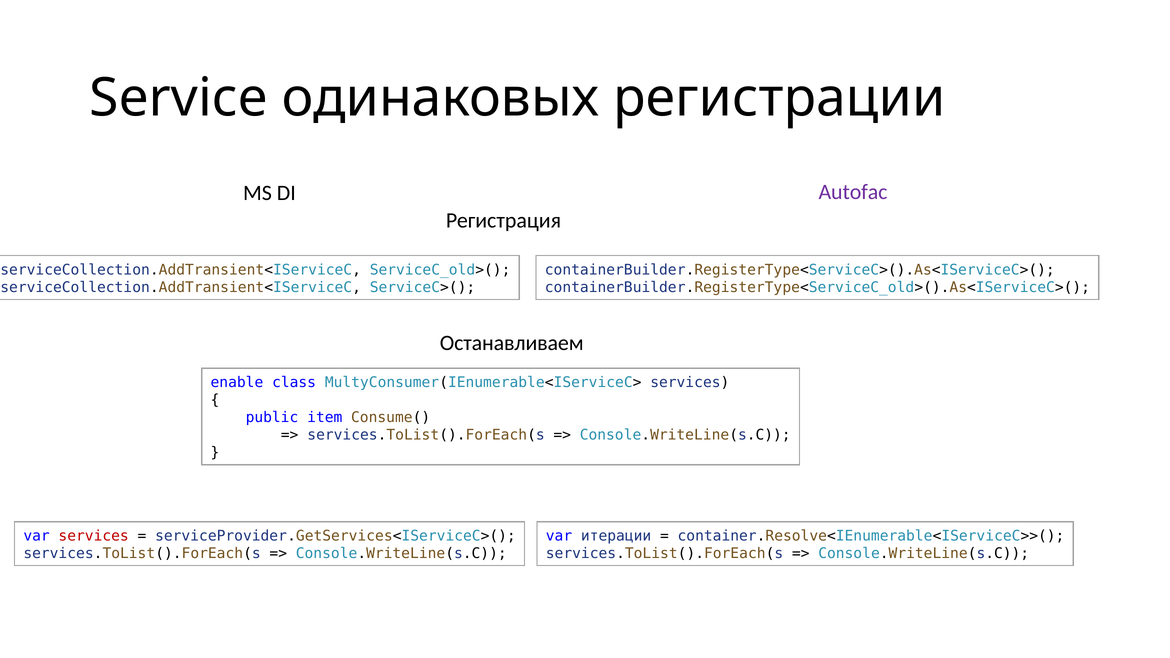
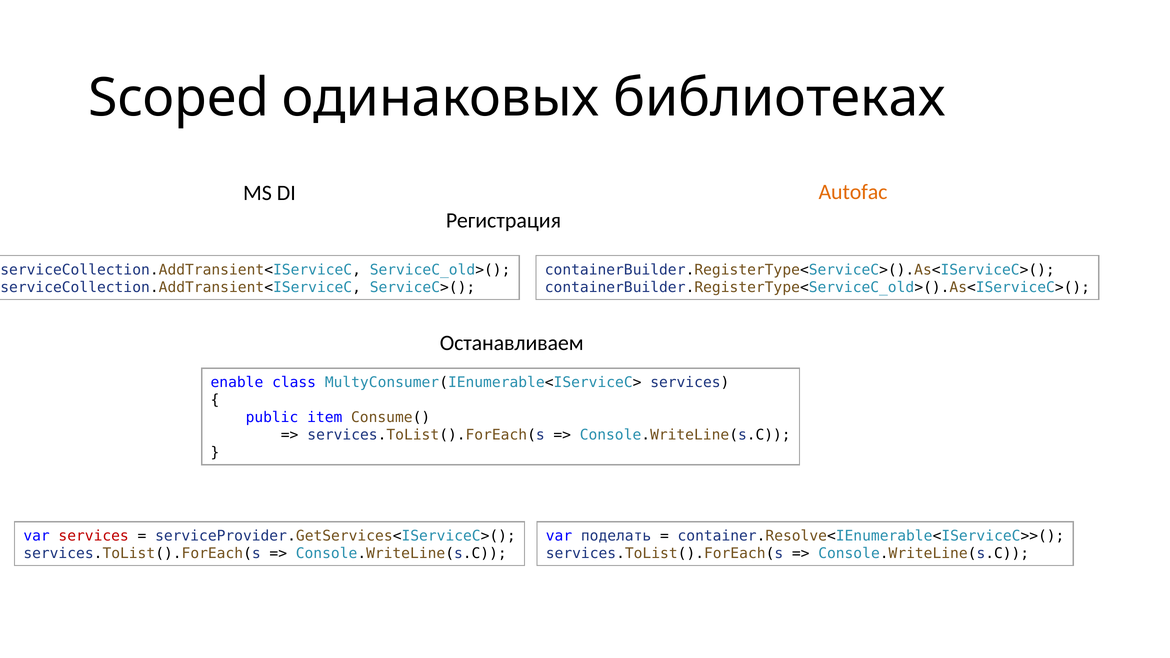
Service: Service -> Scoped (179, 98)
регистрации: регистрации -> библиотеках (779, 98)
Autofac colour: purple -> orange (853, 192)
итерации: итерации -> поделать (616, 536)
